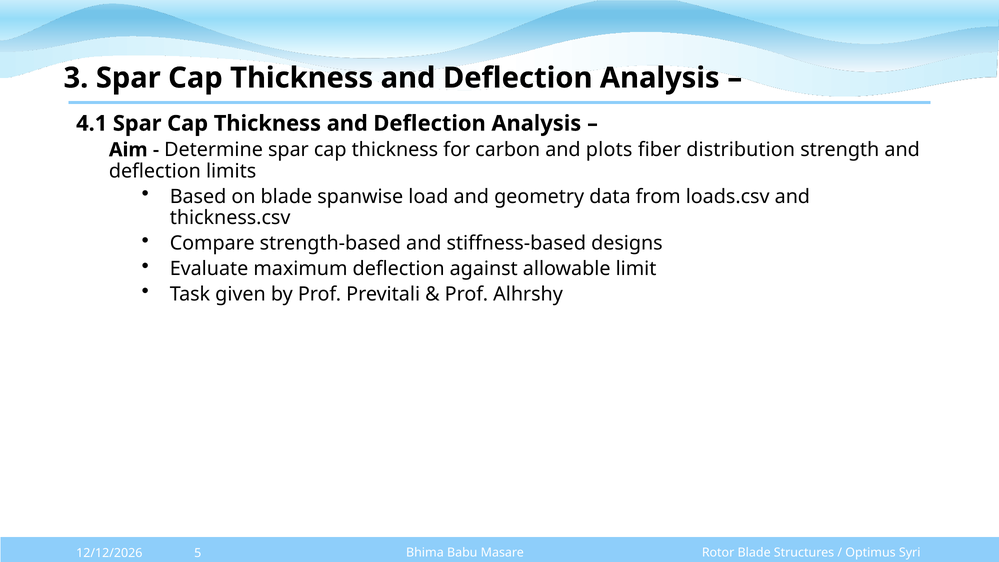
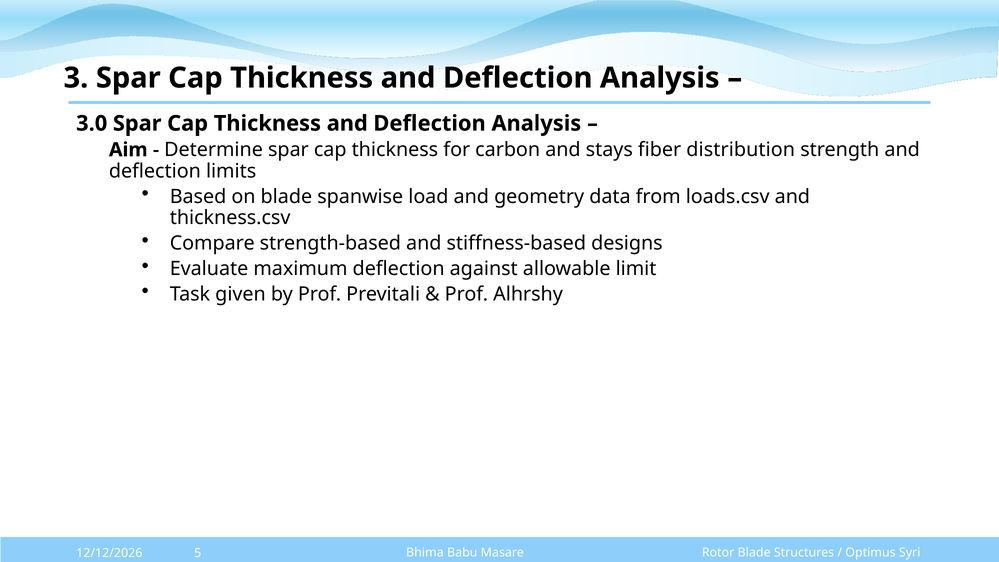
4.1: 4.1 -> 3.0 (92, 123)
plots: plots -> stays (609, 150)
